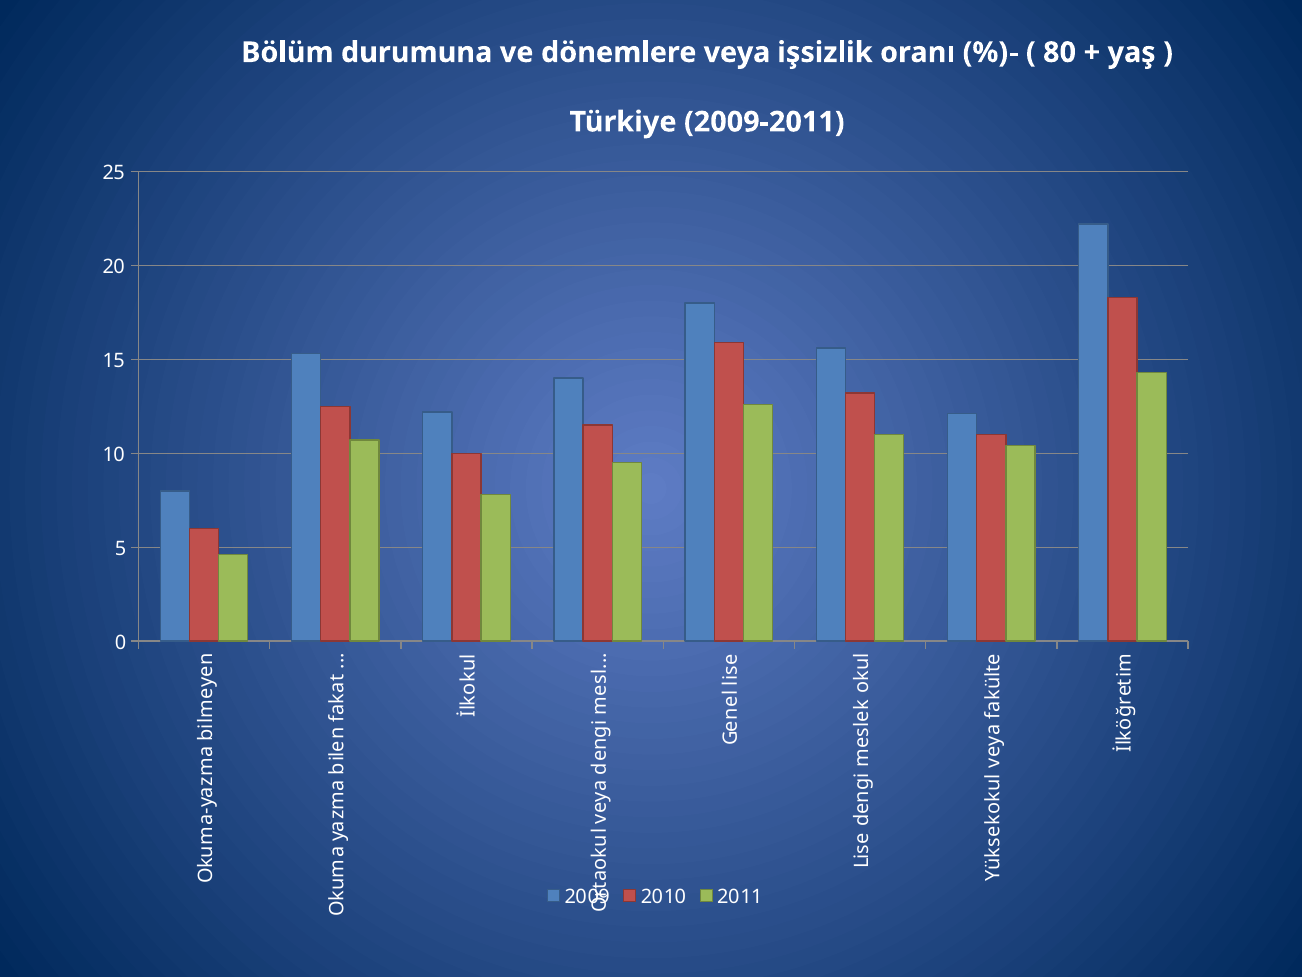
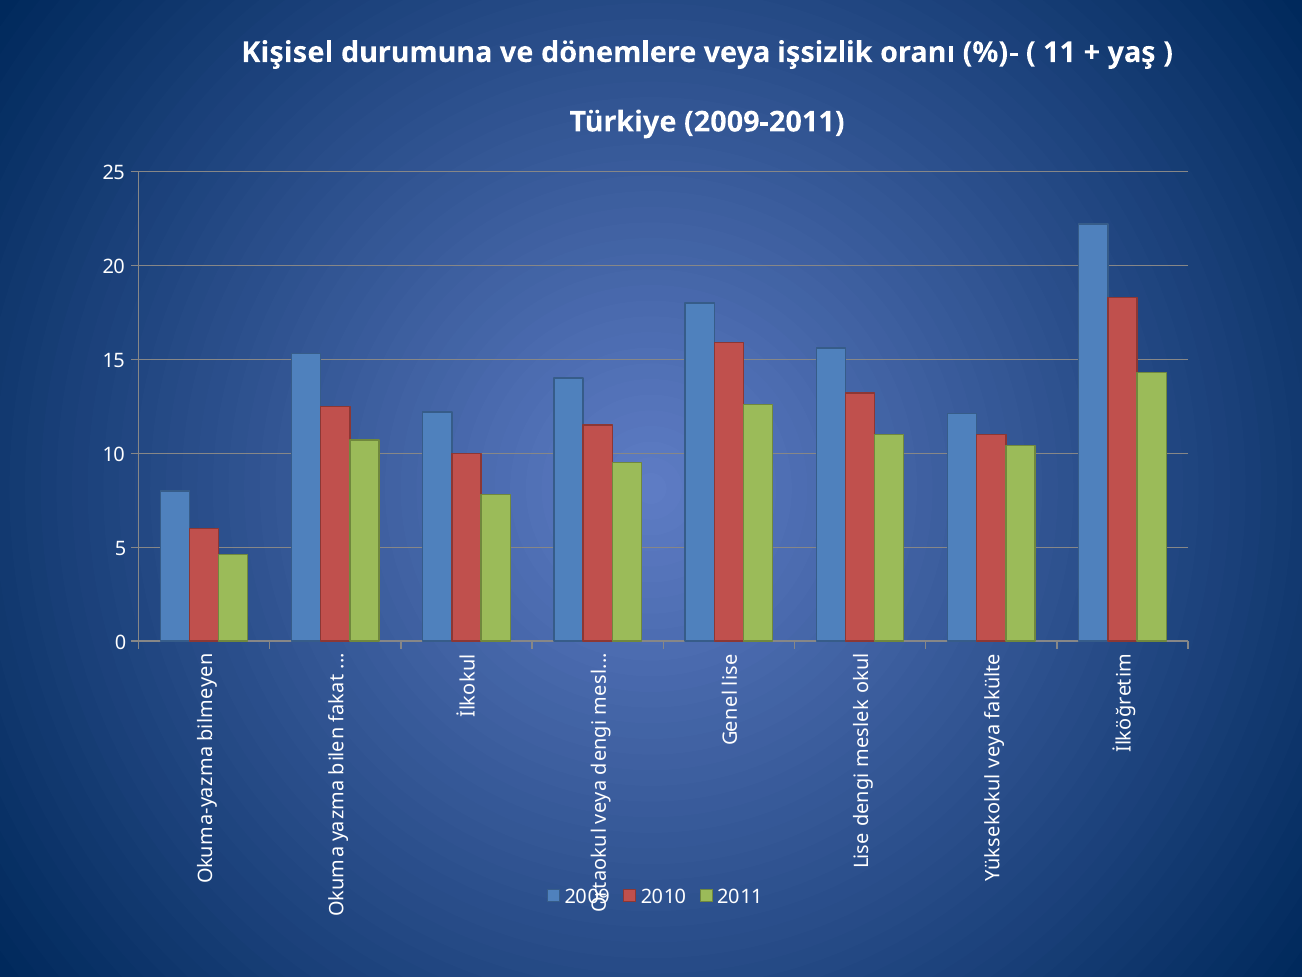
Bölüm: Bölüm -> Kişisel (287, 52)
80: 80 -> 11 (1060, 52)
